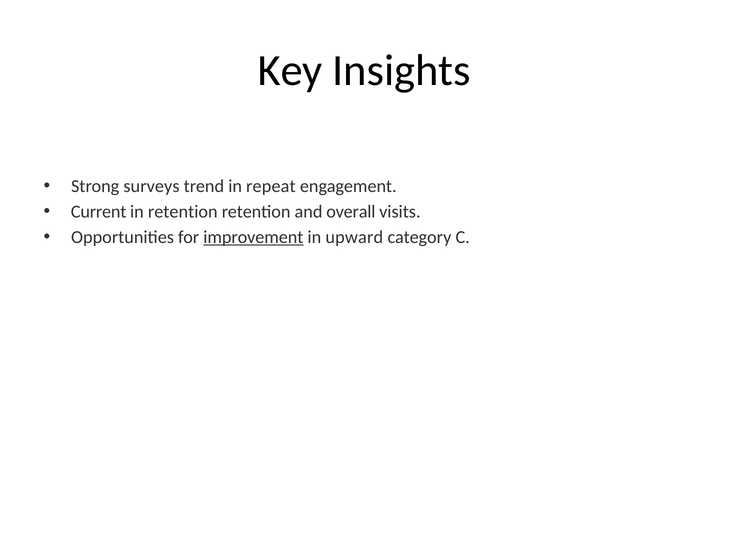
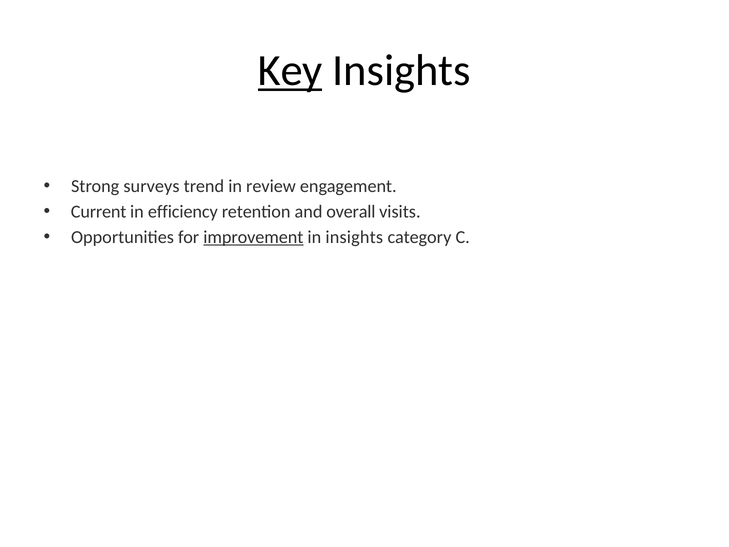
Key underline: none -> present (290, 71)
repeat: repeat -> review (271, 186)
in retention: retention -> efficiency (183, 211)
in upward: upward -> insights (354, 237)
